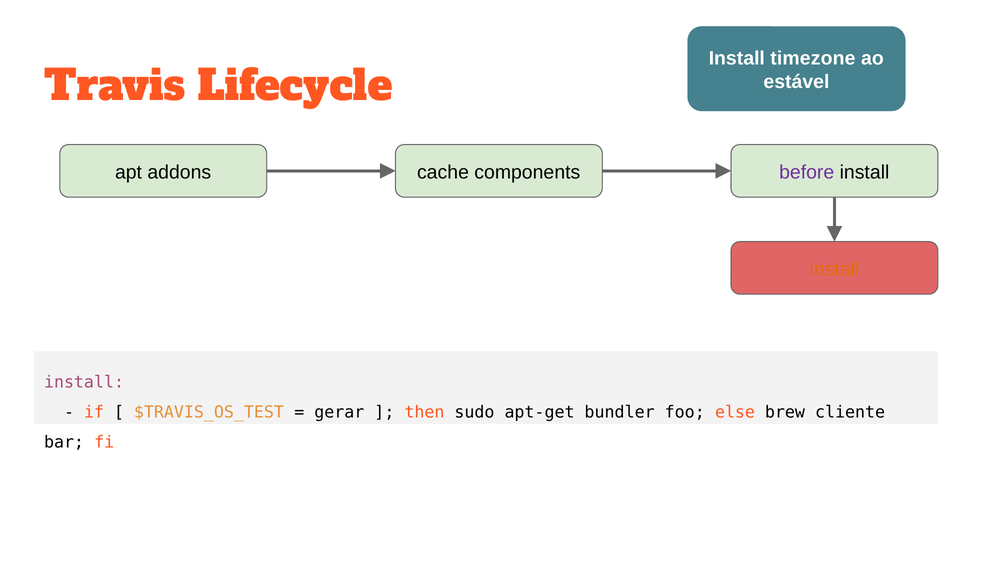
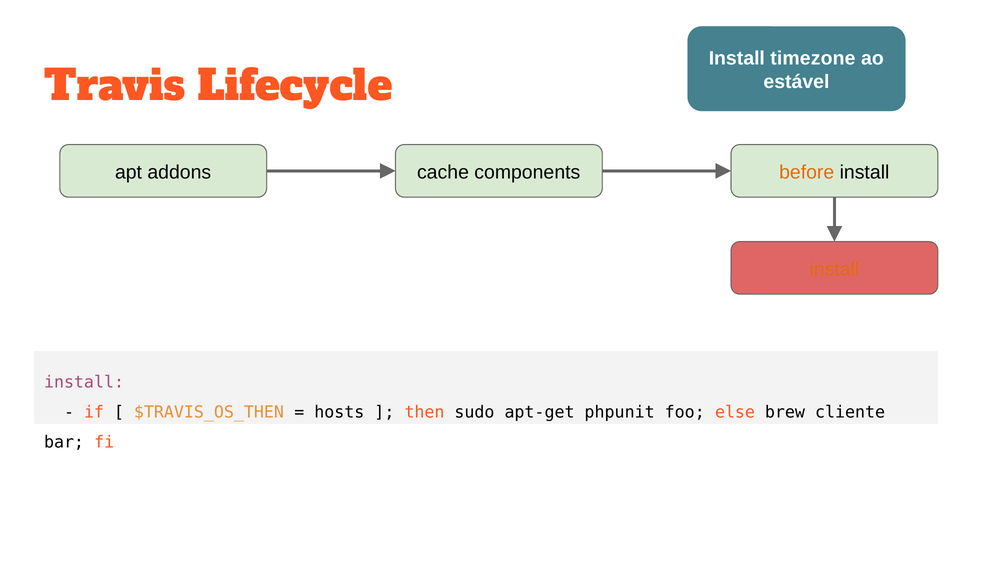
before colour: purple -> orange (807, 172)
$TRAVIS_OS_TEST: $TRAVIS_OS_TEST -> $TRAVIS_OS_THEN (209, 412)
gerar: gerar -> hosts (339, 412)
bundler: bundler -> phpunit (620, 412)
